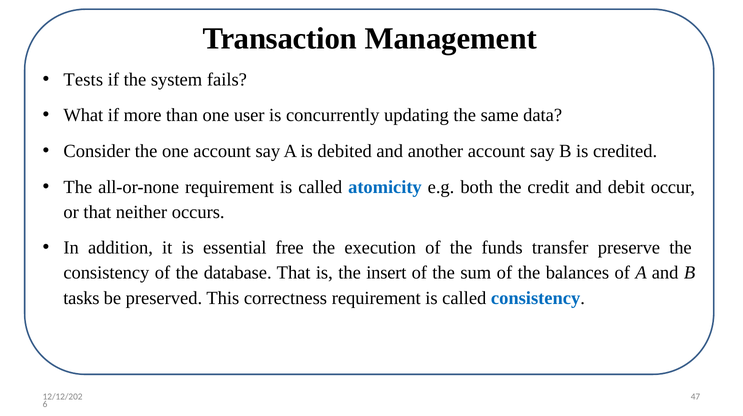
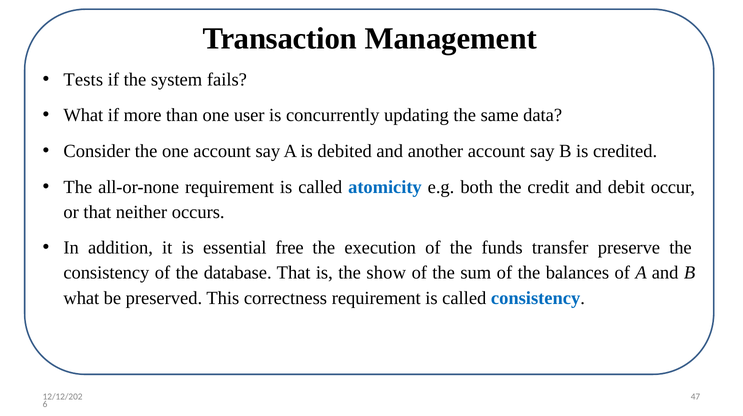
insert: insert -> show (386, 273)
tasks: tasks -> what (81, 298)
